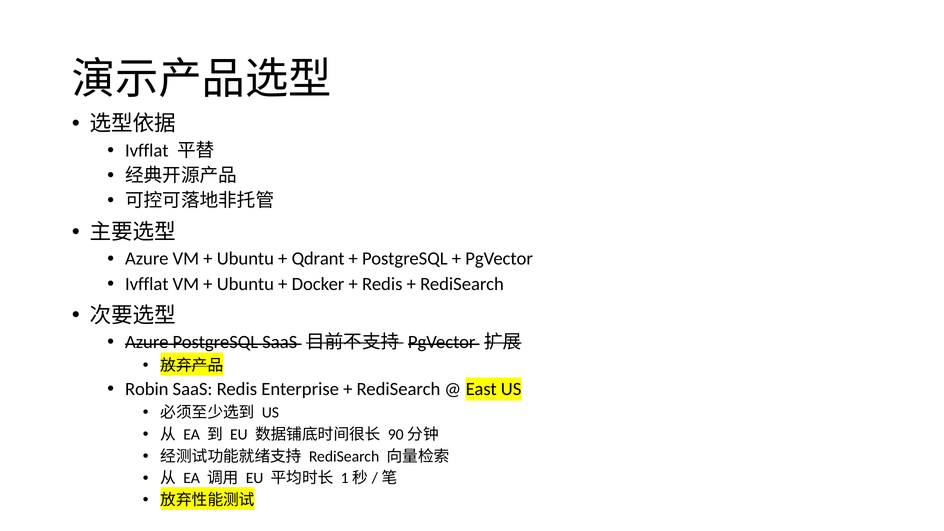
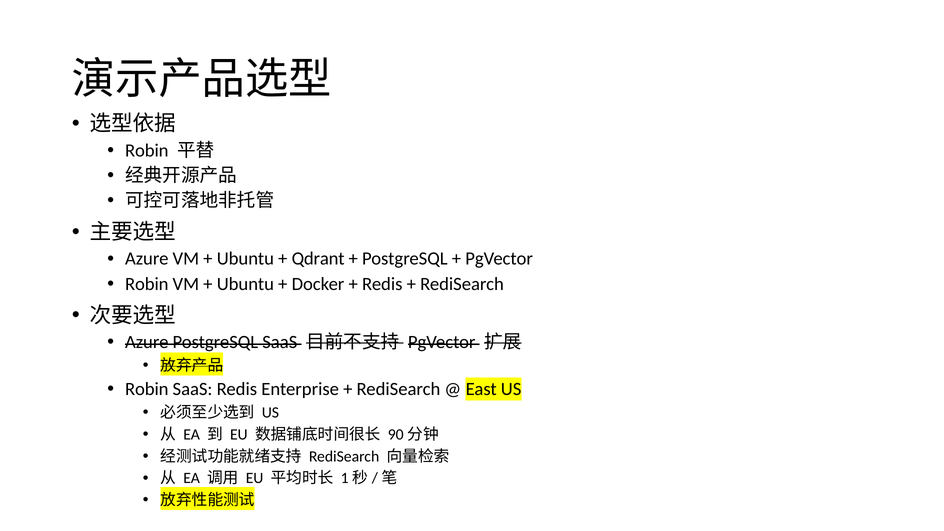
Ivfflat: Ivfflat -> Robin (147, 150)
Ivfflat: Ivfflat -> Robin (147, 284)
